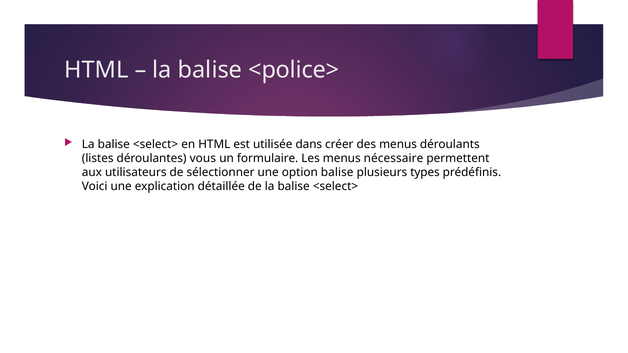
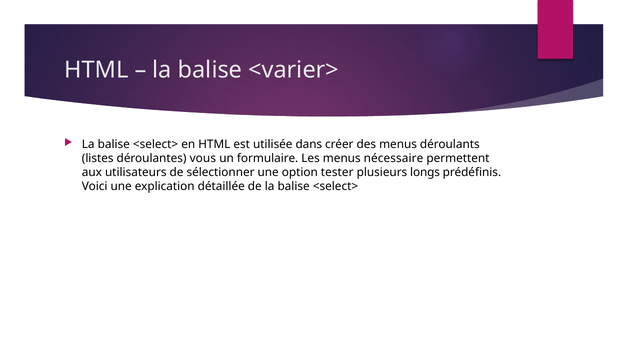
<police>: <police> -> <varier> (294, 70)
option balise: balise -> tester (337, 173)
types: types -> longs (425, 173)
